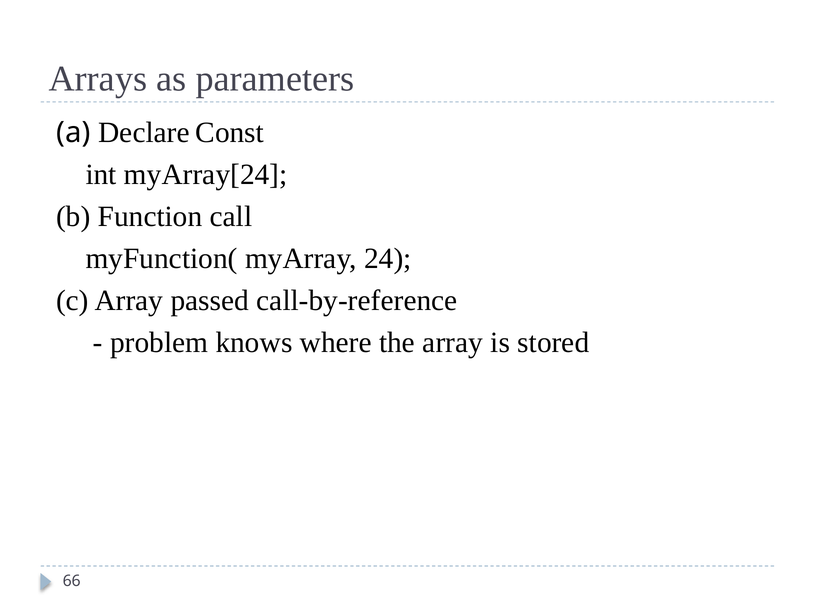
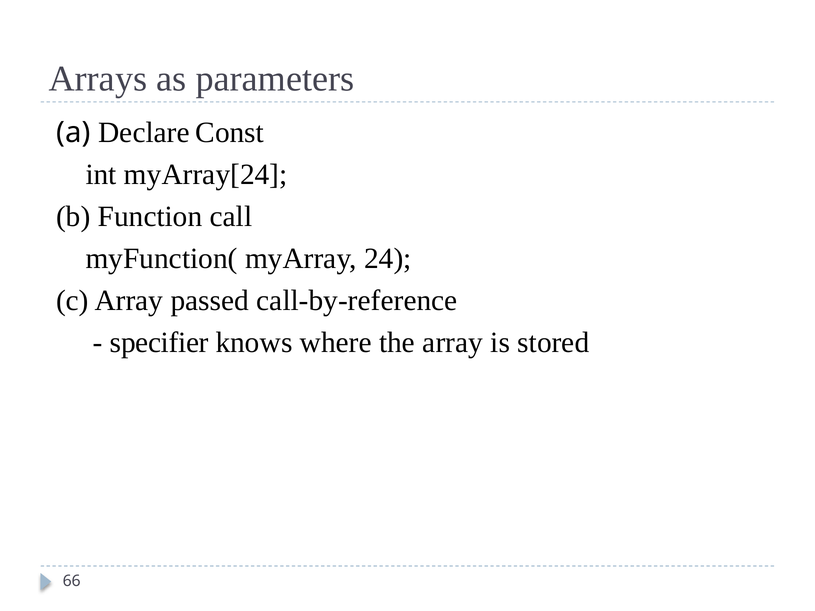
problem: problem -> specifier (159, 343)
